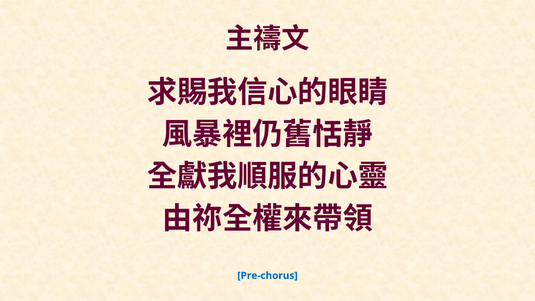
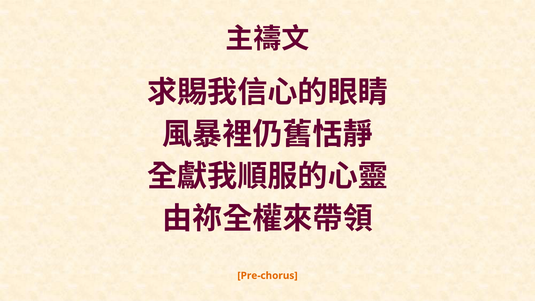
Pre-chorus colour: blue -> orange (267, 276)
